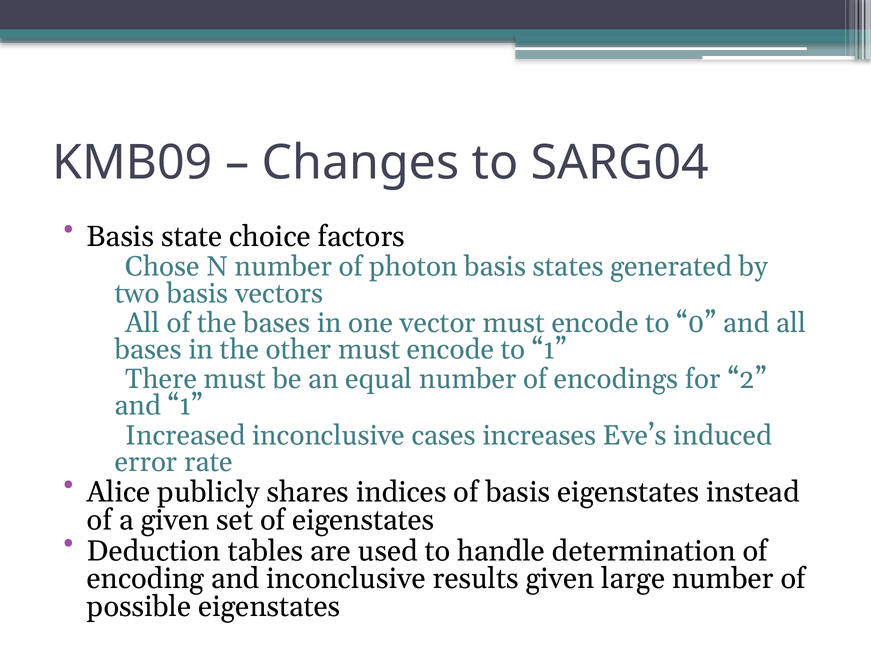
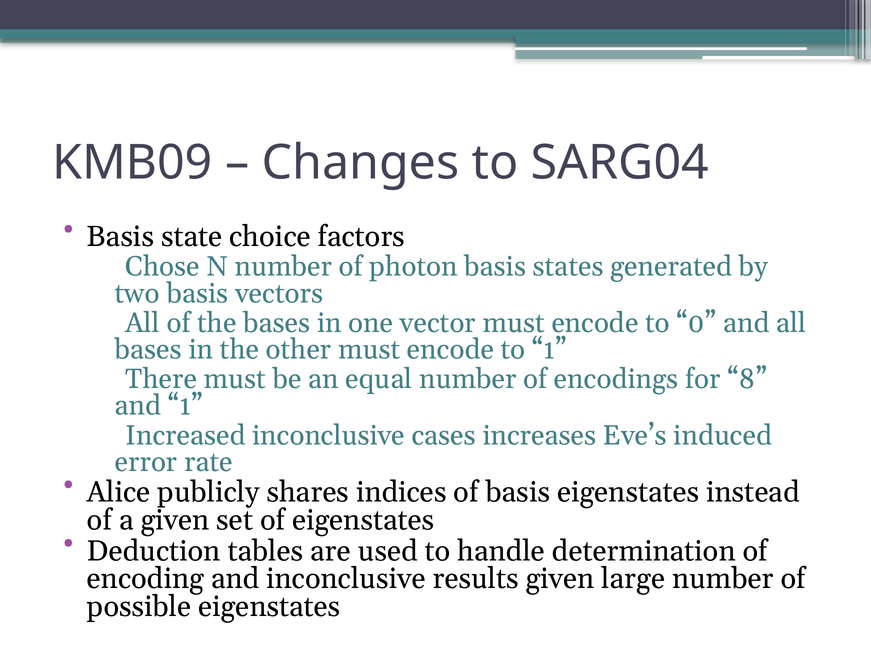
2: 2 -> 8 (747, 379)
